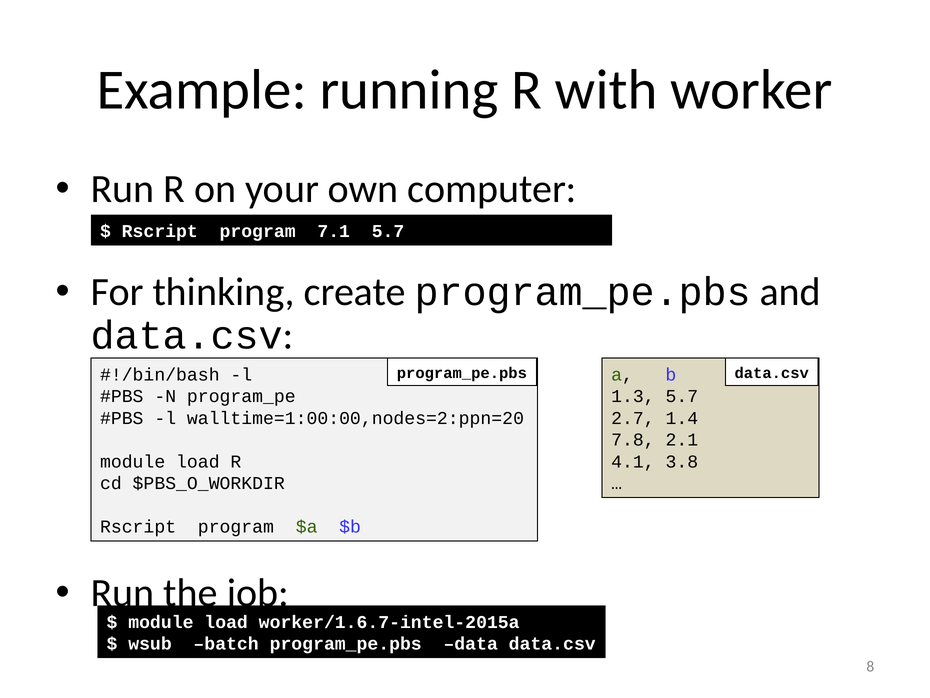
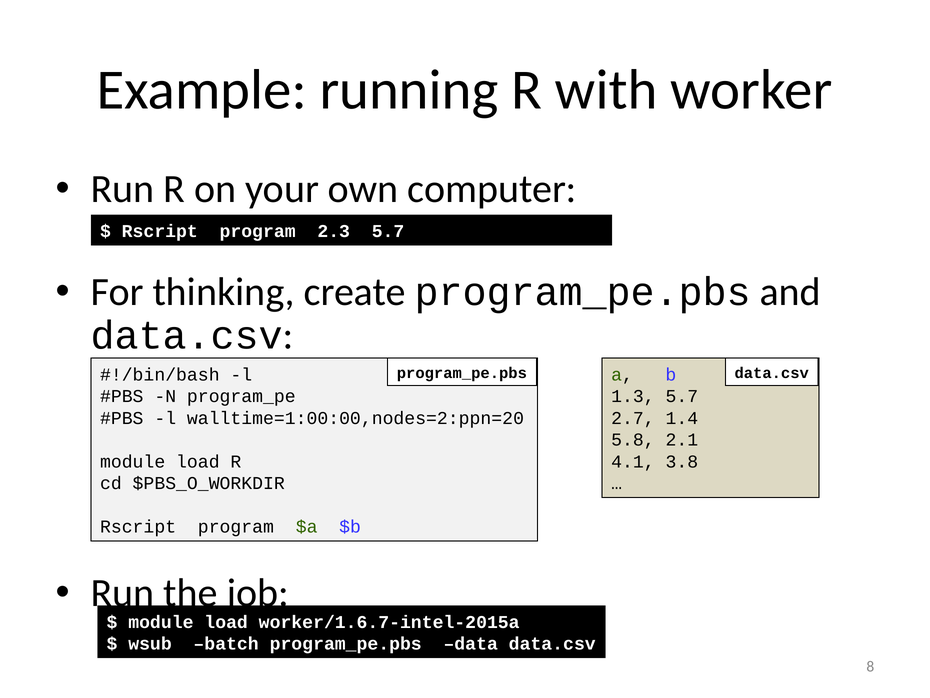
7.1: 7.1 -> 2.3 (334, 231)
7.8: 7.8 -> 5.8 (633, 440)
